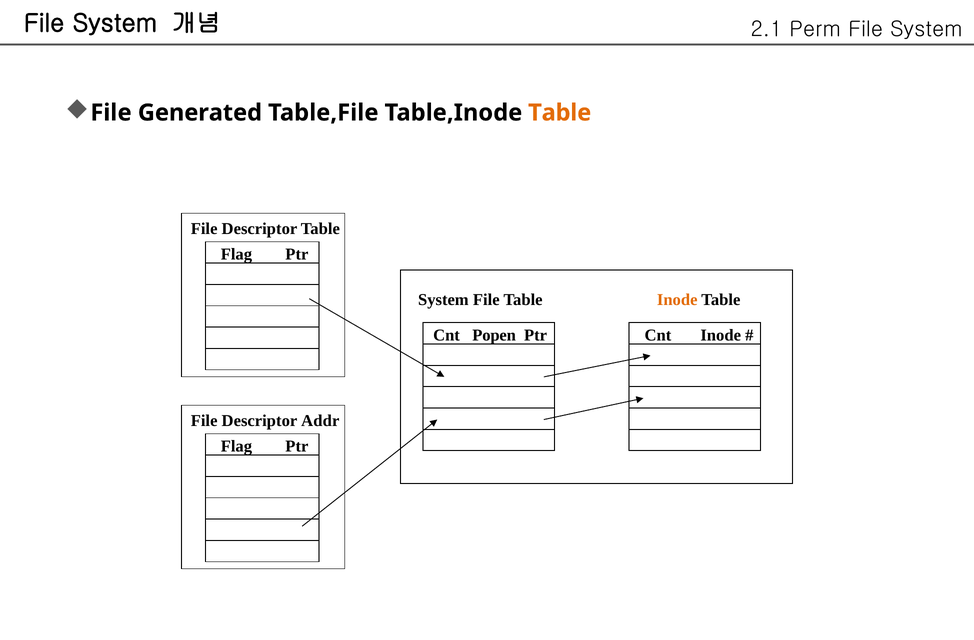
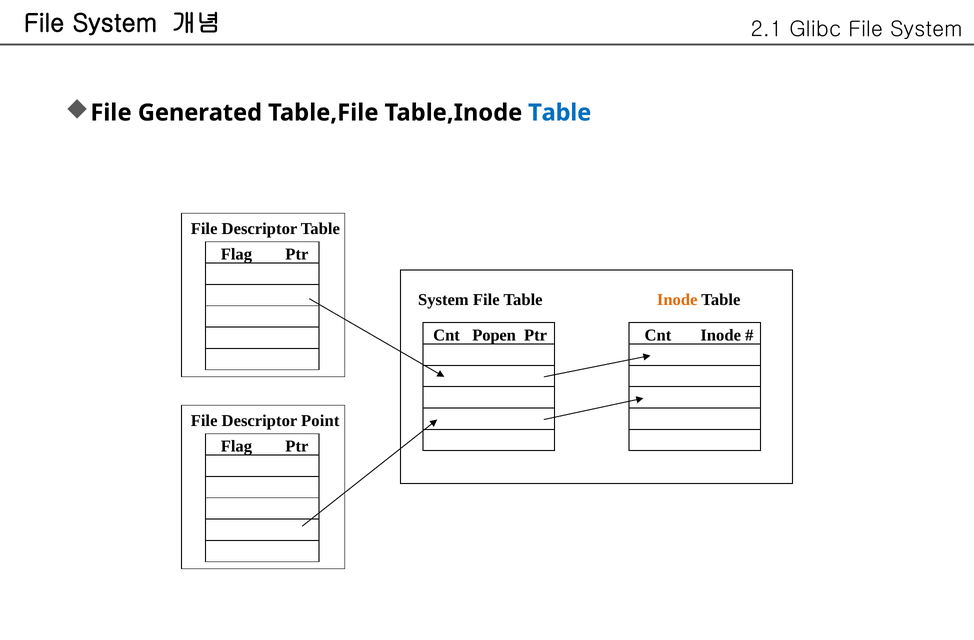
Perm: Perm -> Glibc (815, 29)
Table colour: orange -> blue (560, 113)
Addr: Addr -> Point (320, 420)
